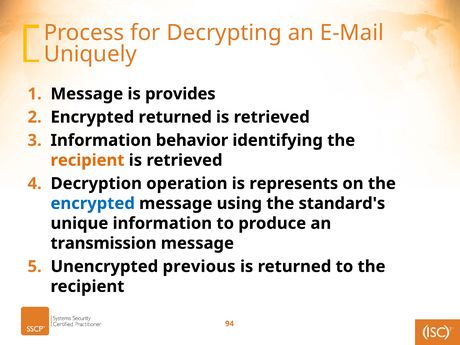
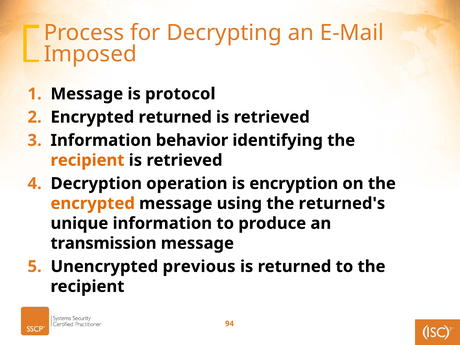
Uniquely: Uniquely -> Imposed (90, 54)
provides: provides -> protocol (180, 94)
represents: represents -> encryption (294, 184)
encrypted colour: blue -> orange (93, 203)
standard's: standard's -> returned's (342, 203)
